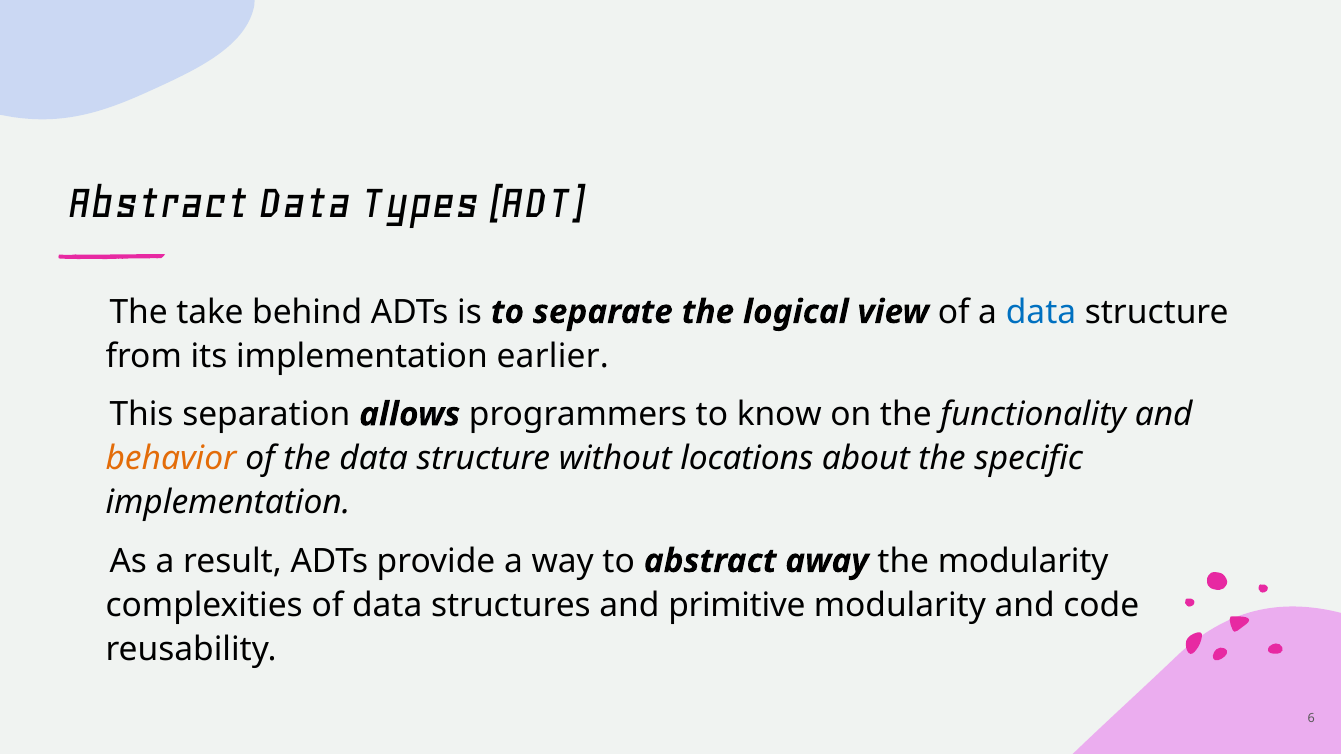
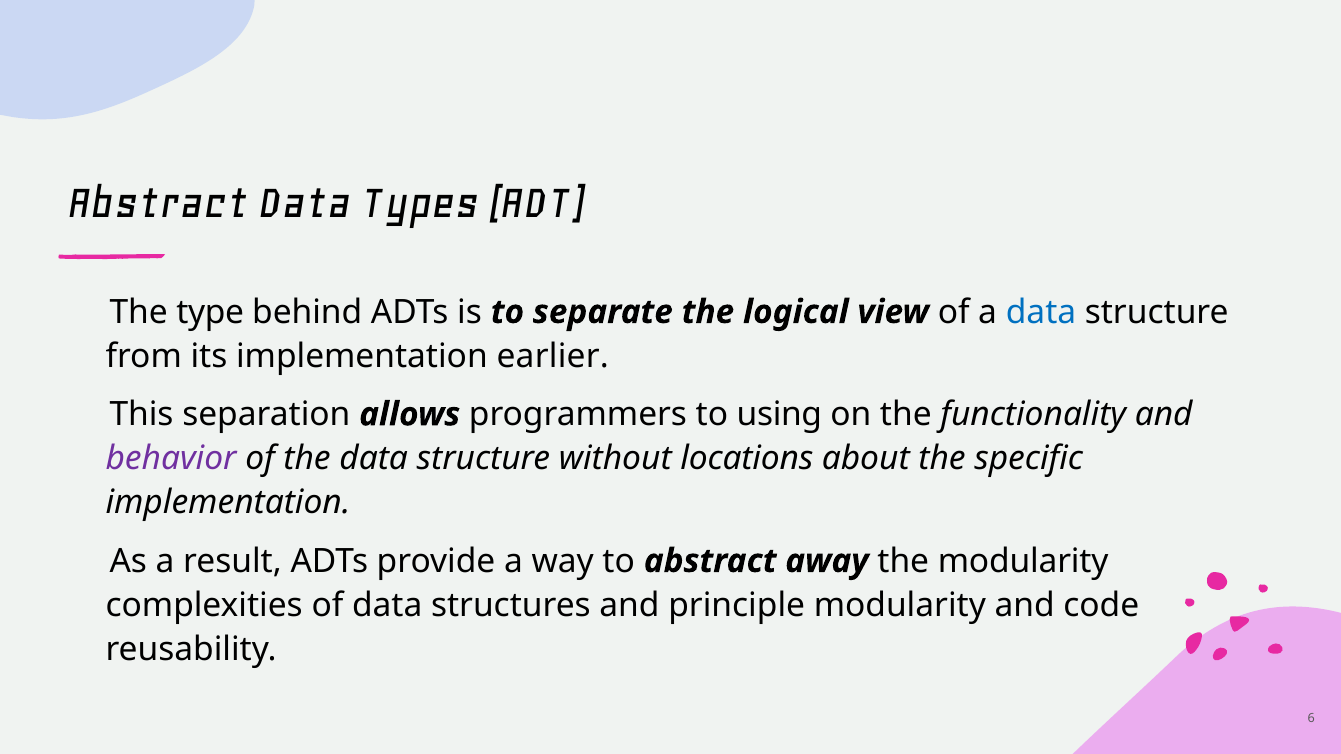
take: take -> type (210, 312)
know: know -> using (779, 415)
behavior colour: orange -> purple (171, 459)
primitive: primitive -> principle (737, 605)
